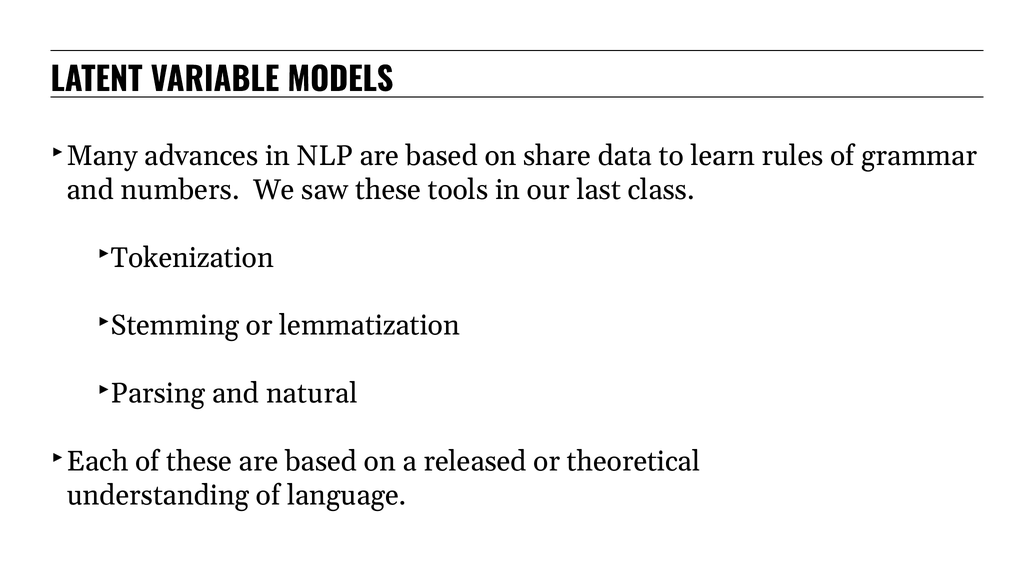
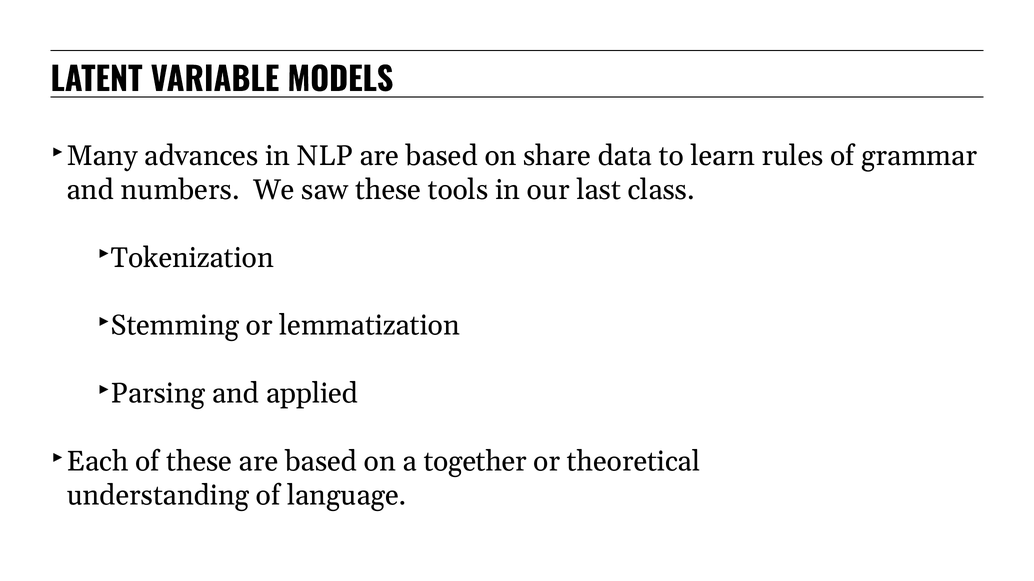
natural: natural -> applied (312, 393)
released: released -> together (475, 461)
